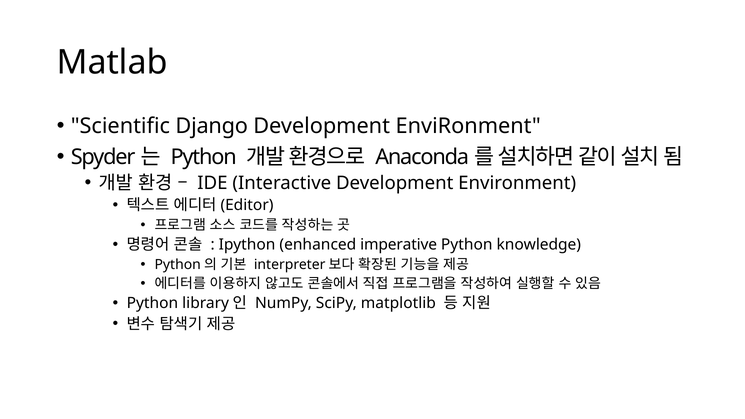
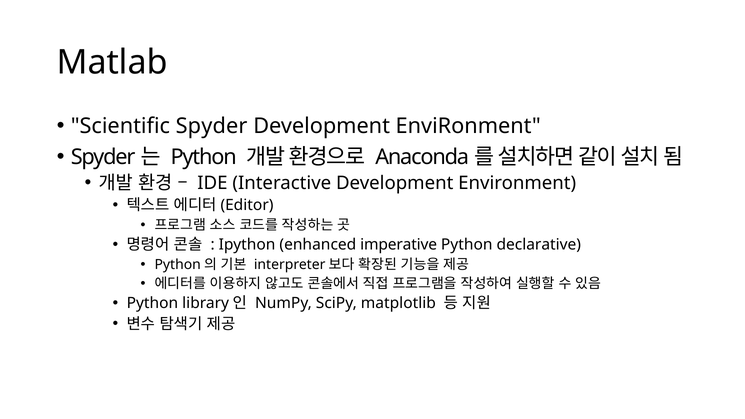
Scientific Django: Django -> Spyder (212, 126)
knowledge: knowledge -> declarative (539, 245)
